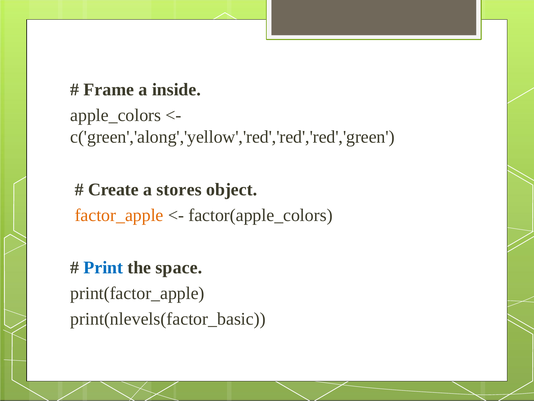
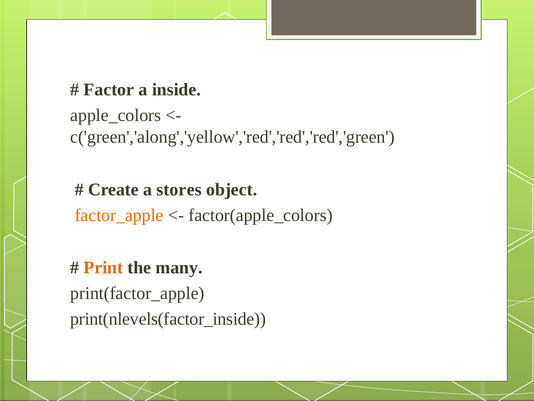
Frame: Frame -> Factor (109, 90)
Print colour: blue -> orange (103, 267)
space: space -> many (179, 267)
print(nlevels(factor_basic: print(nlevels(factor_basic -> print(nlevels(factor_inside (168, 318)
